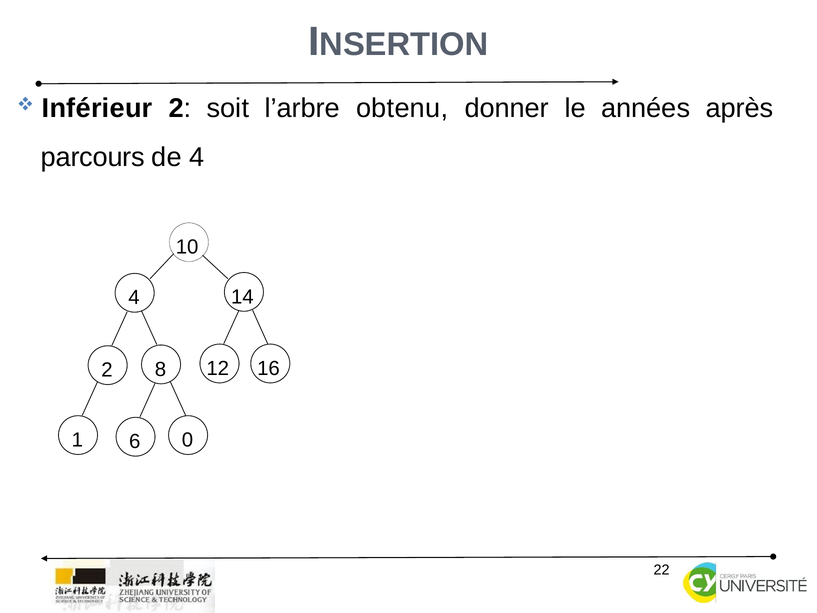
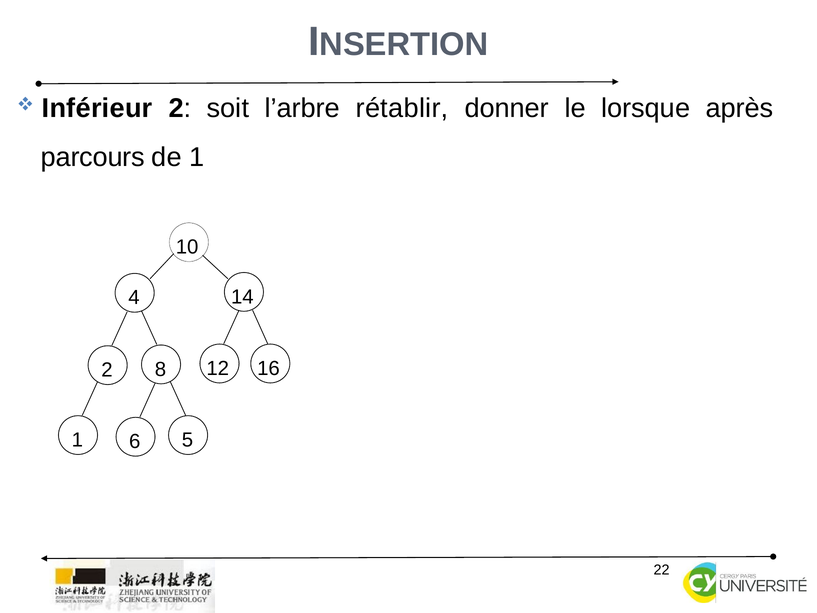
obtenu: obtenu -> rétablir (402, 108)
années: années -> lorsque (646, 108)
de 4: 4 -> 1 (197, 157)
0: 0 -> 5 (187, 440)
